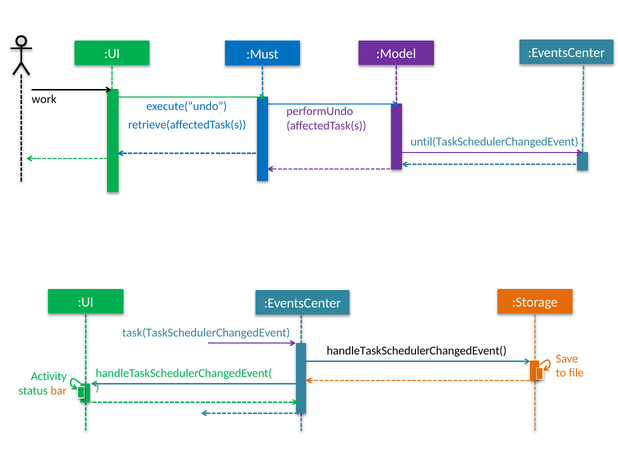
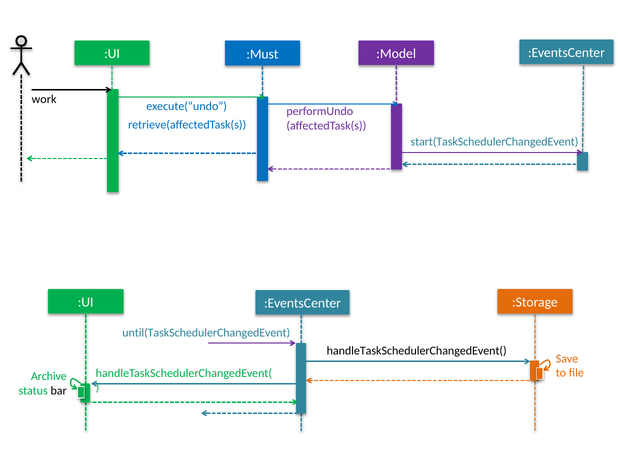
until(TaskSchedulerChangedEvent: until(TaskSchedulerChangedEvent -> start(TaskSchedulerChangedEvent (494, 142)
task(TaskSchedulerChangedEvent: task(TaskSchedulerChangedEvent -> until(TaskSchedulerChangedEvent (206, 332)
Activity: Activity -> Archive (49, 376)
bar colour: orange -> black (59, 390)
